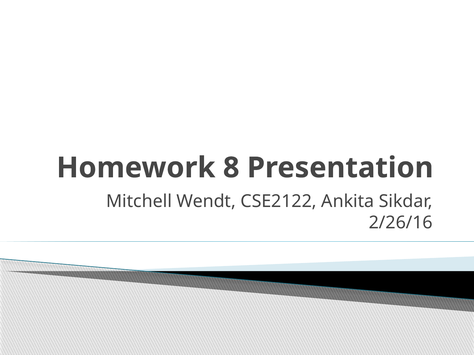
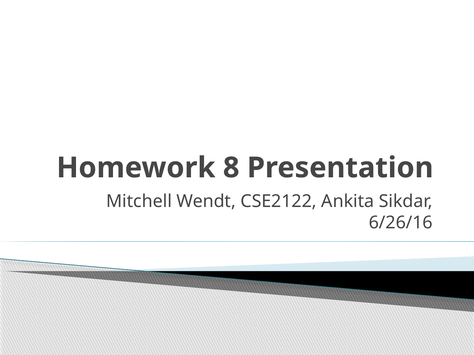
2/26/16: 2/26/16 -> 6/26/16 (401, 223)
